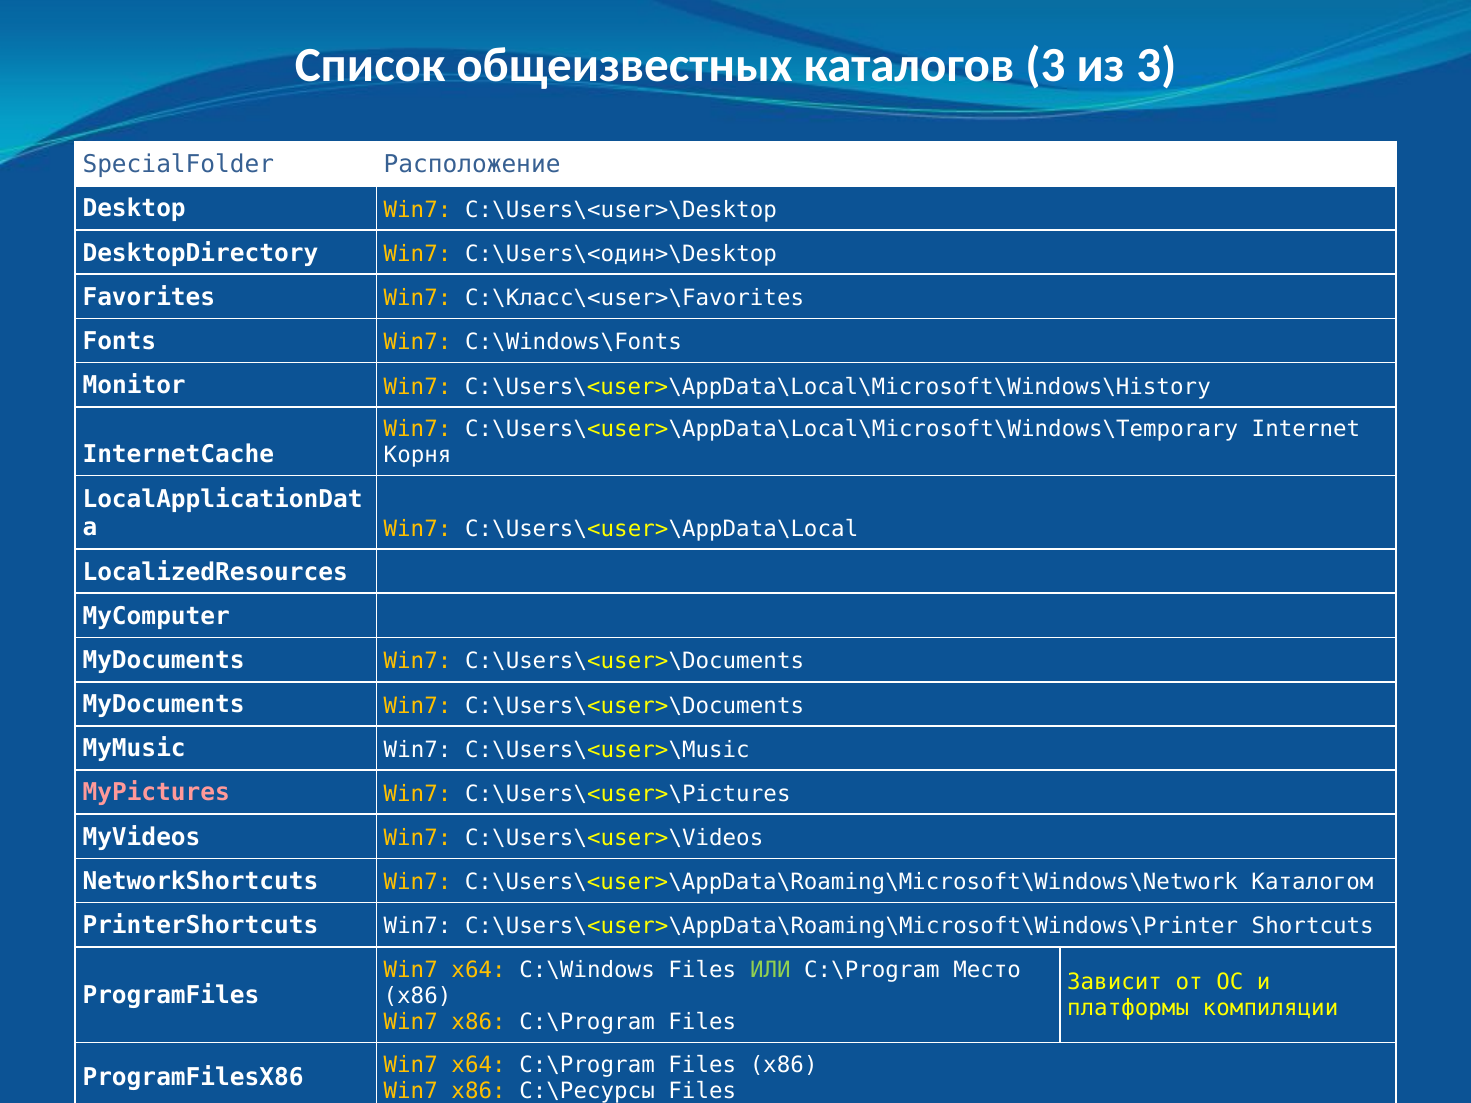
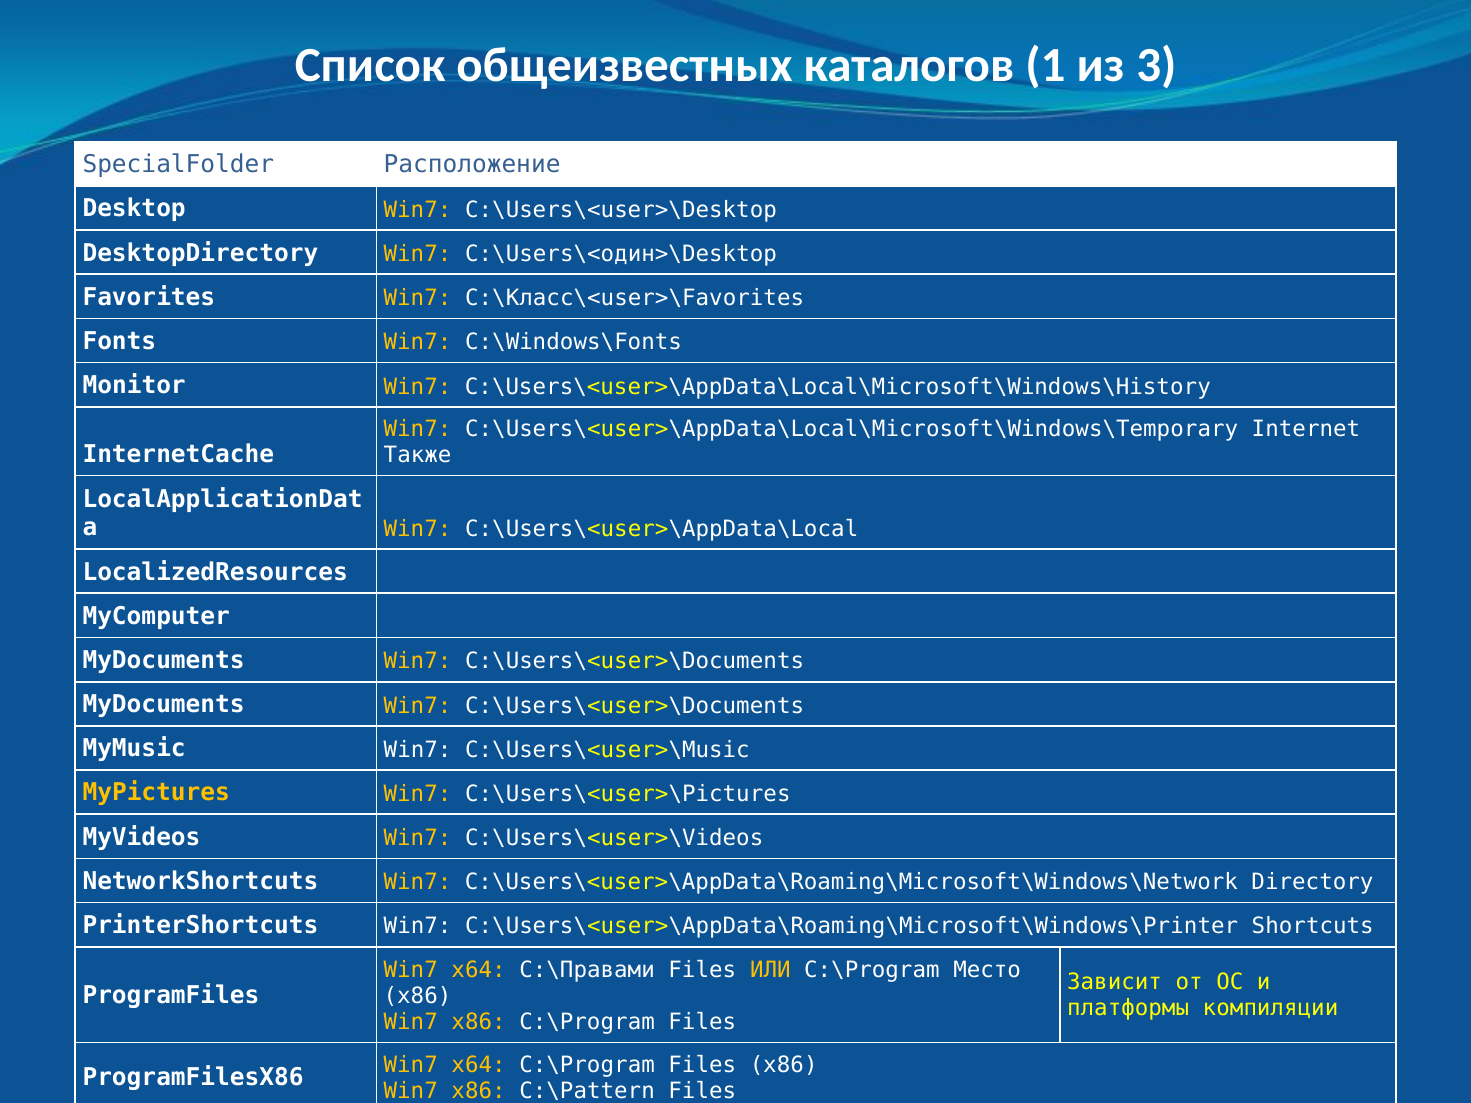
каталогов 3: 3 -> 1 (1045, 66)
Корня: Корня -> Также (418, 455)
MyPictures colour: pink -> yellow (156, 793)
Каталогом: Каталогом -> Directory (1312, 883)
C:\Windows: C:\Windows -> C:\Правами (587, 970)
ИЛИ colour: light green -> yellow (770, 970)
C:\Ресурсы: C:\Ресурсы -> C:\Pattern (587, 1091)
